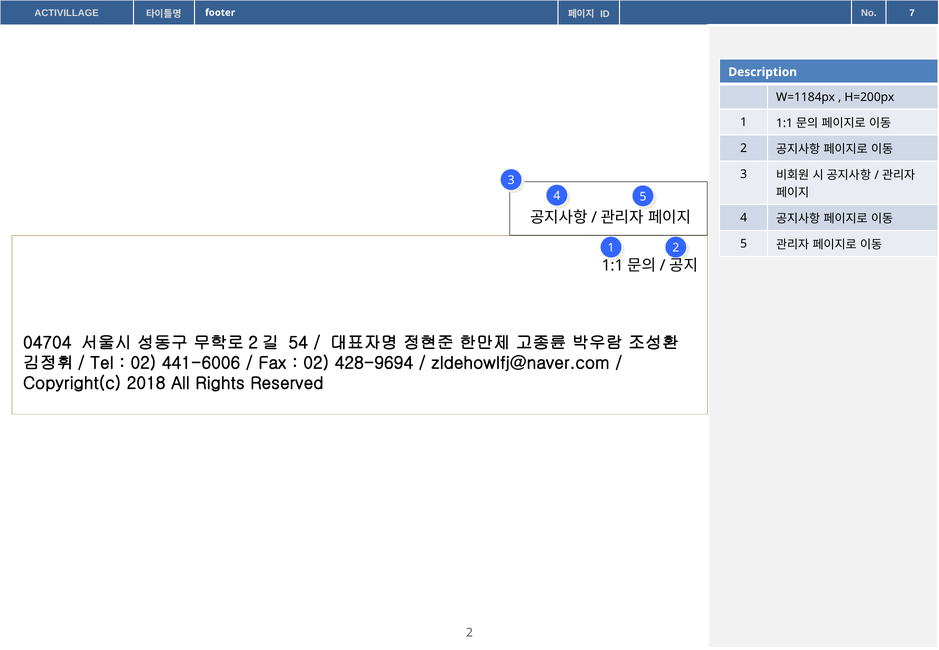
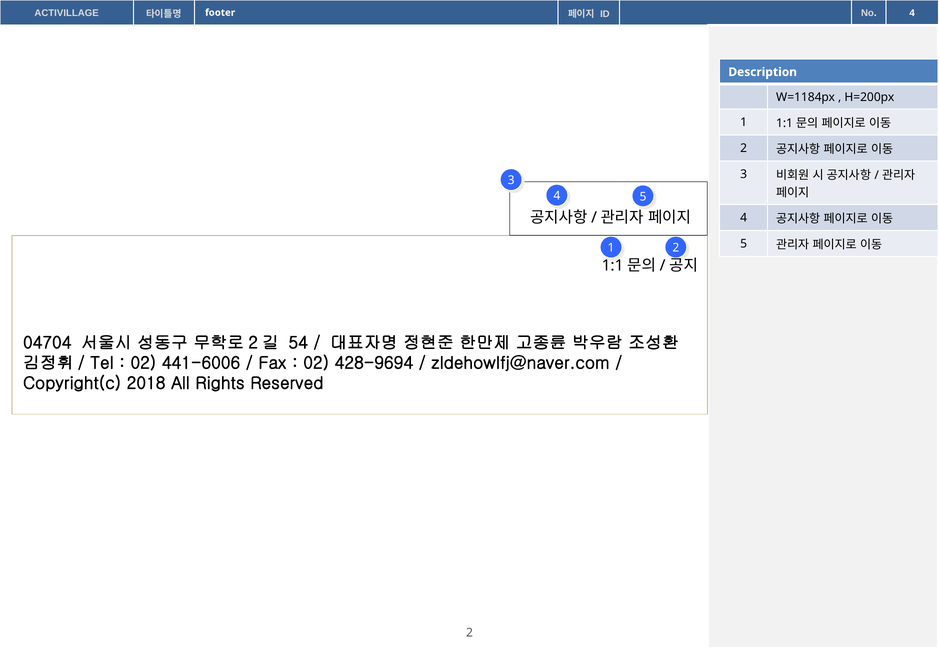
7: 7 -> 4 (912, 13)
